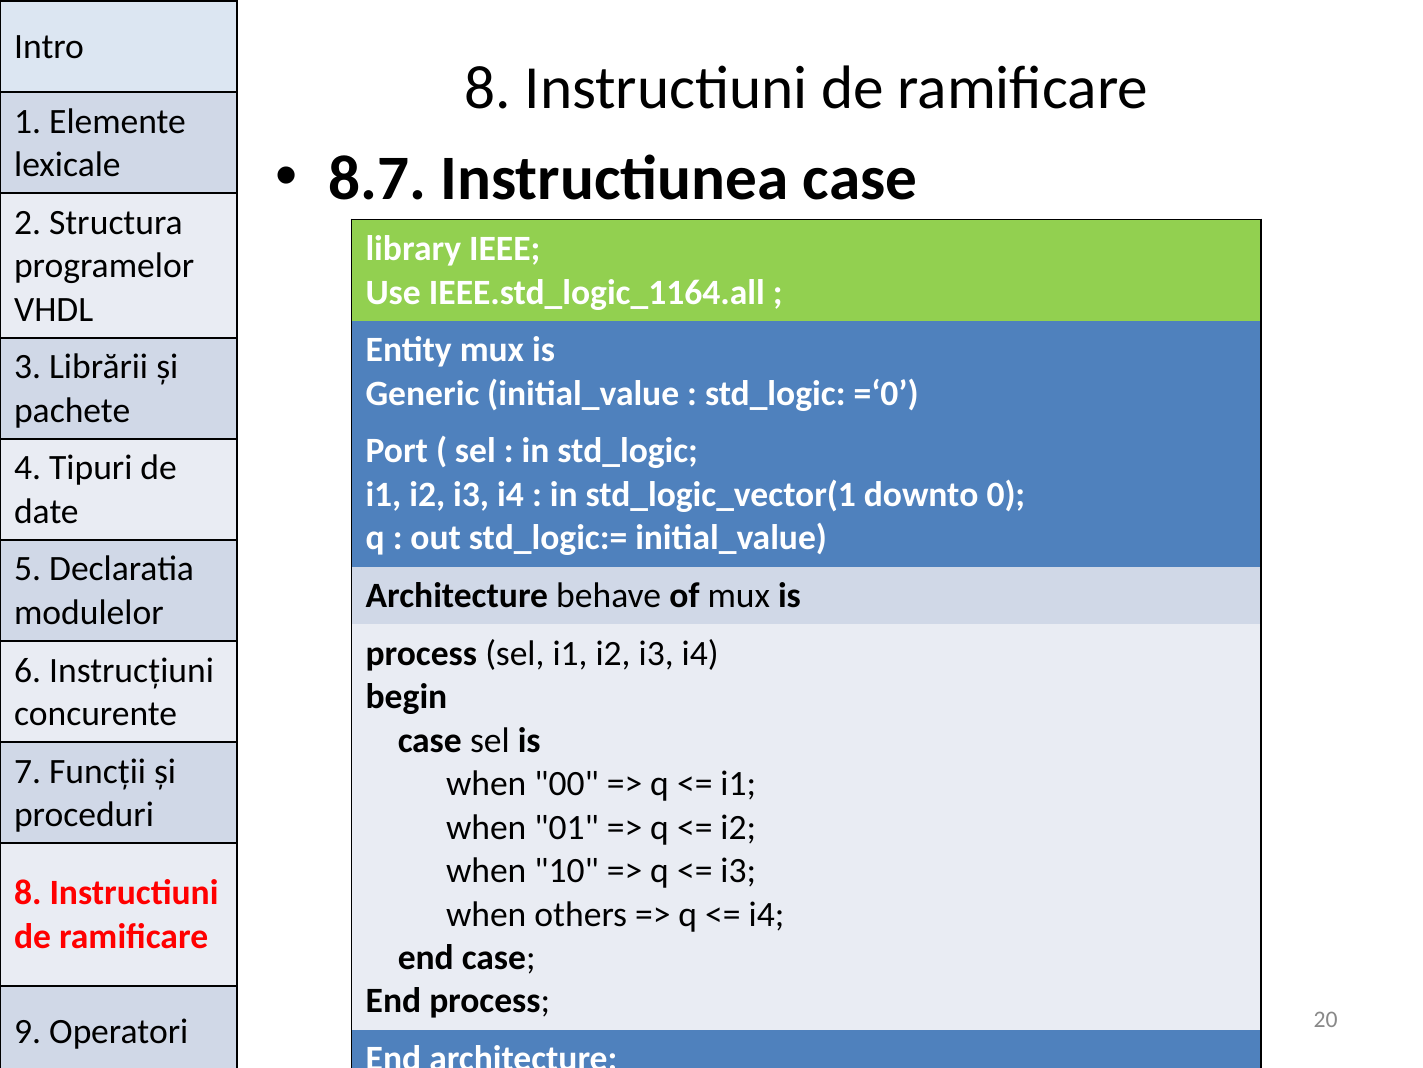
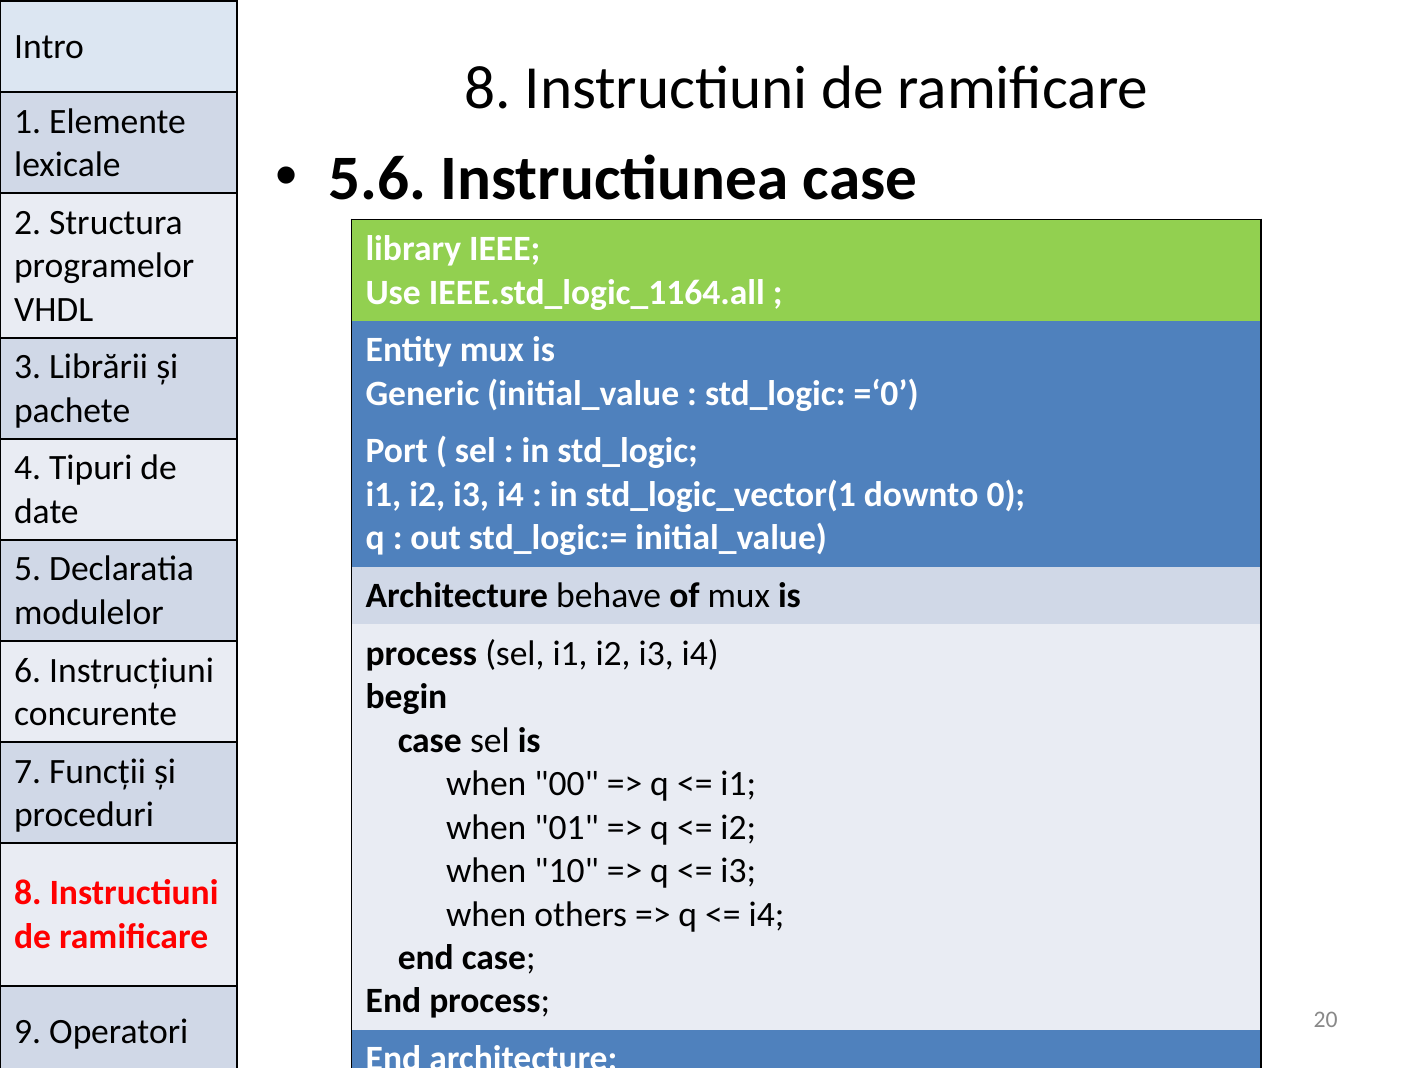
8.7: 8.7 -> 5.6 (377, 179)
